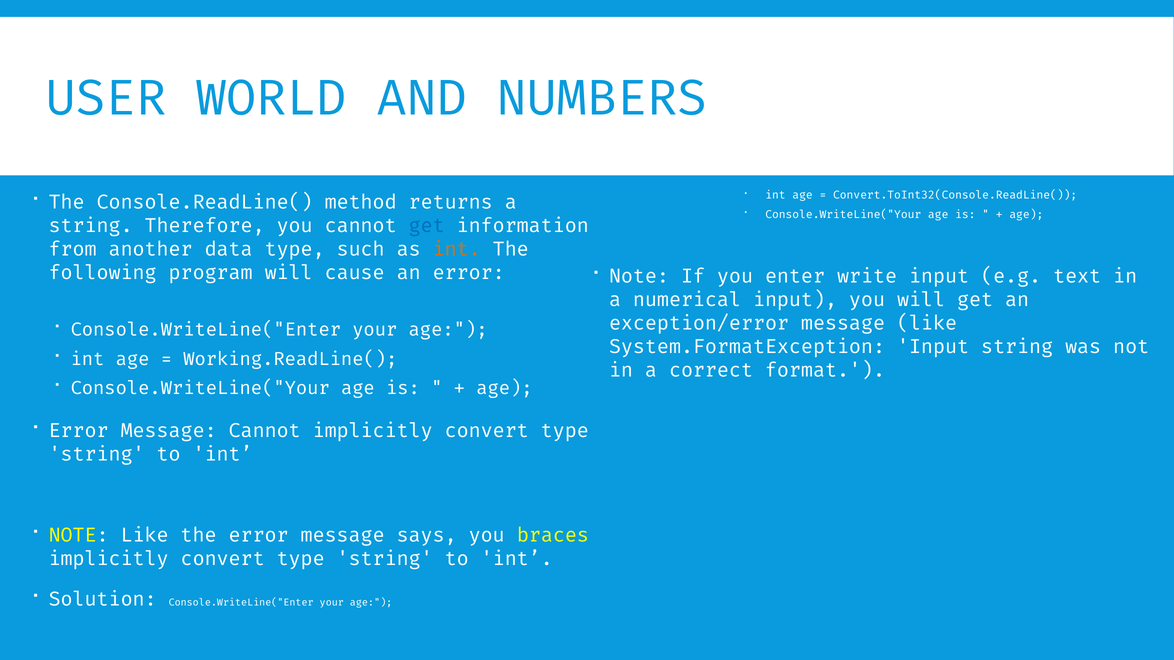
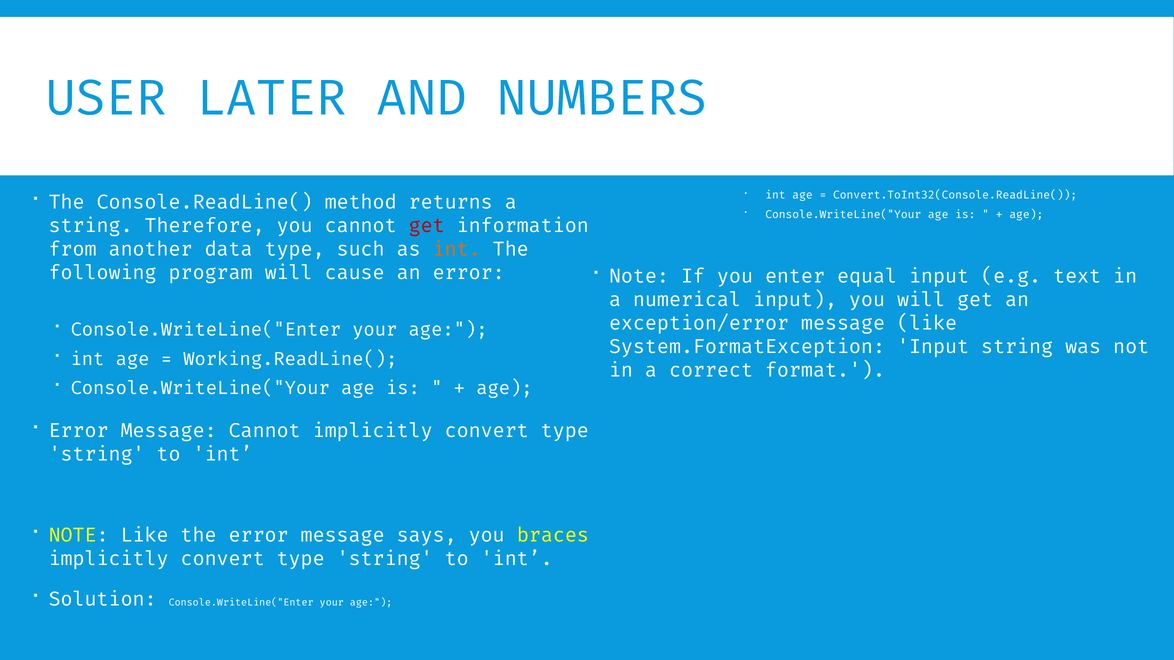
WORLD: WORLD -> LATER (271, 99)
get colour: blue -> red (427, 226)
write: write -> equal (867, 276)
